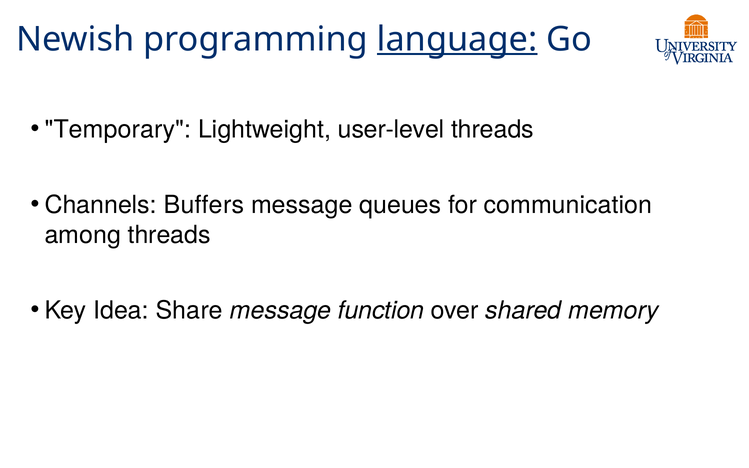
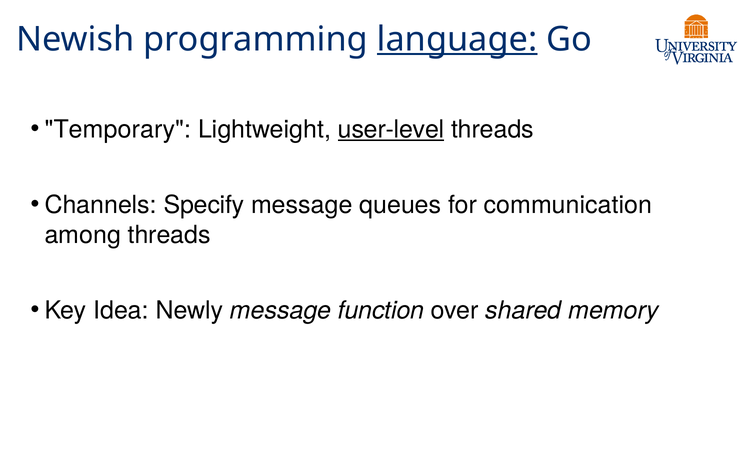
user-level underline: none -> present (391, 129)
Buffers: Buffers -> Specify (204, 205)
Share: Share -> Newly (189, 310)
